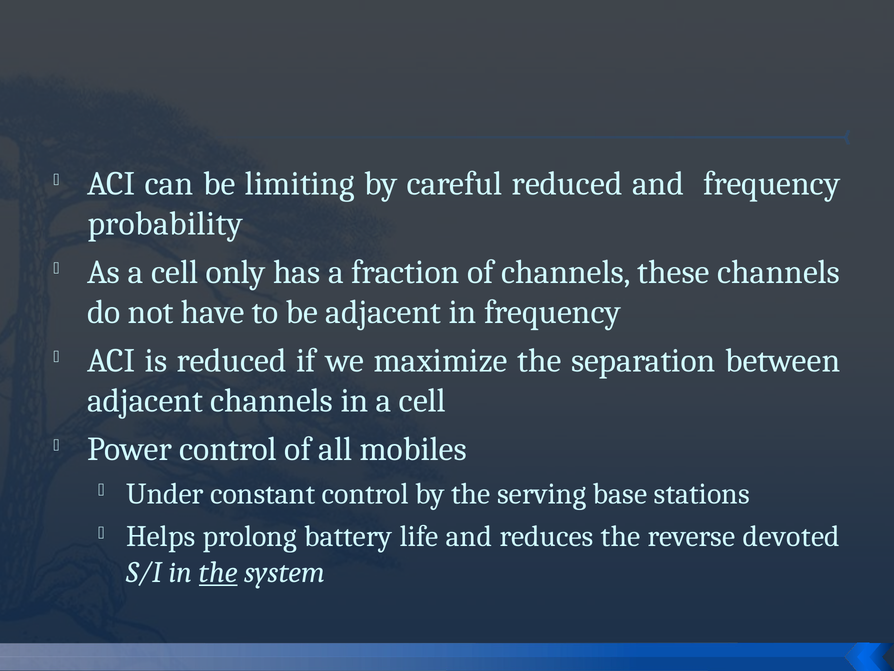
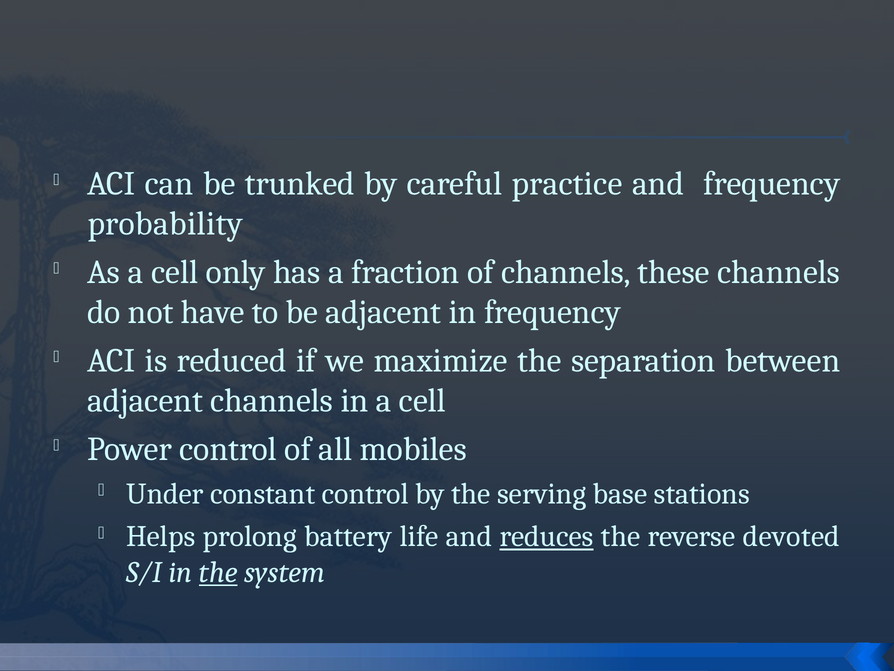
limiting: limiting -> trunked (300, 183)
careful reduced: reduced -> practice (567, 183)
reduces underline: none -> present (547, 536)
